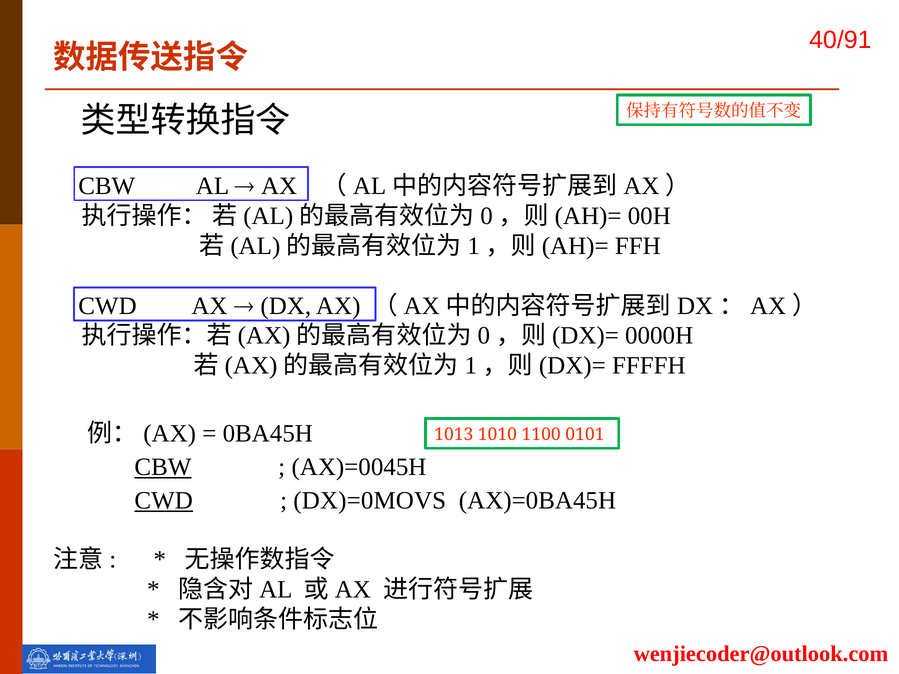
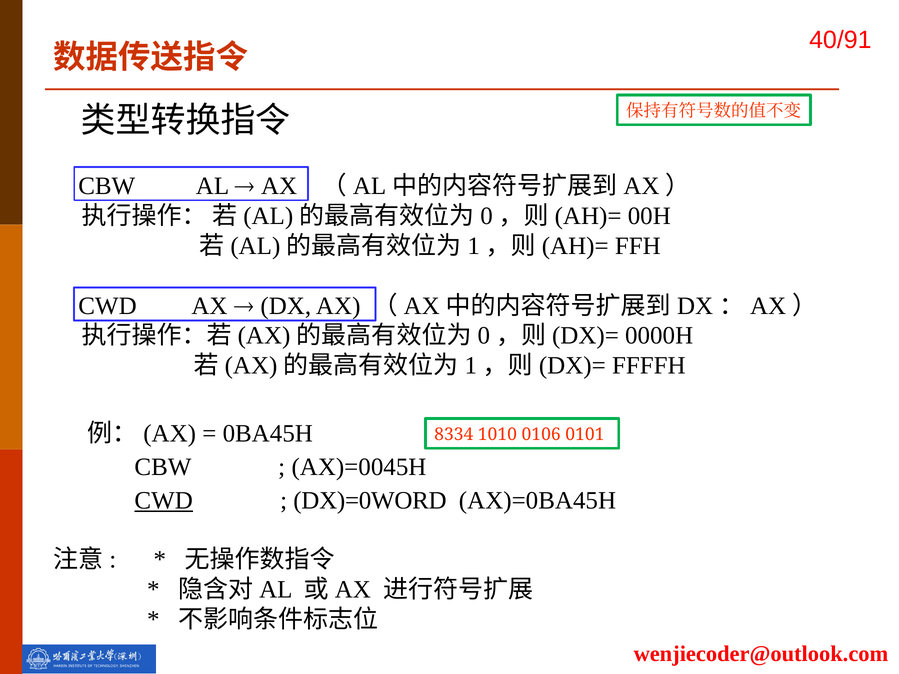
1013: 1013 -> 8334 (454, 435)
1100: 1100 -> 0106 (541, 435)
CBW underline: present -> none (163, 467)
DX)=0MOVS: DX)=0MOVS -> DX)=0WORD (370, 501)
